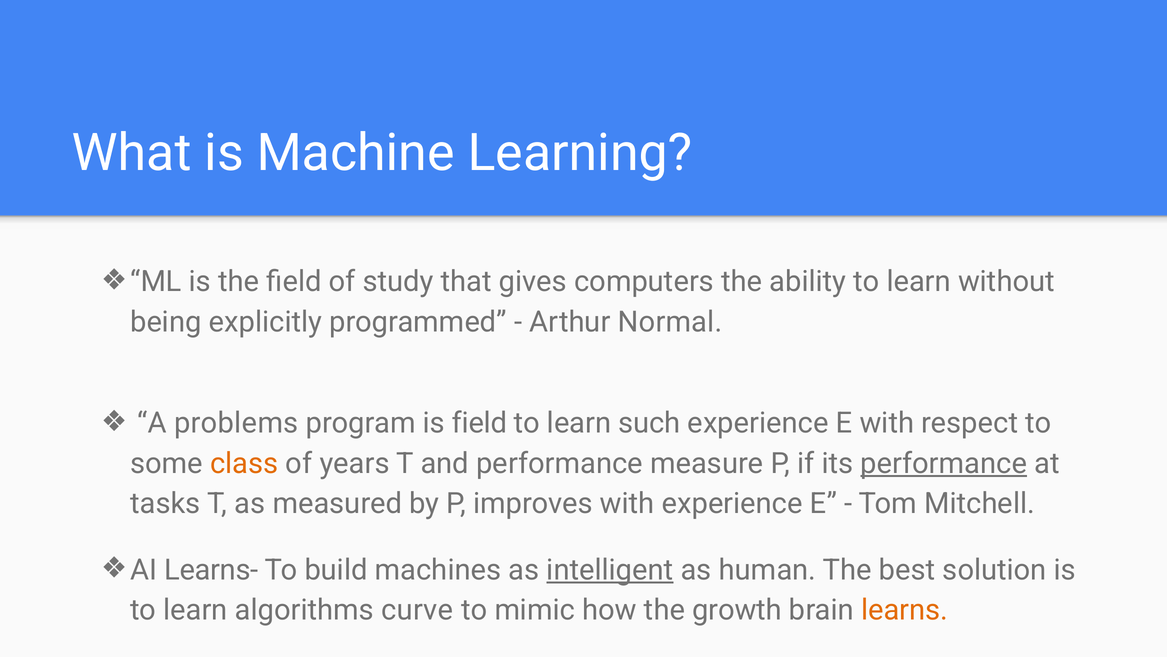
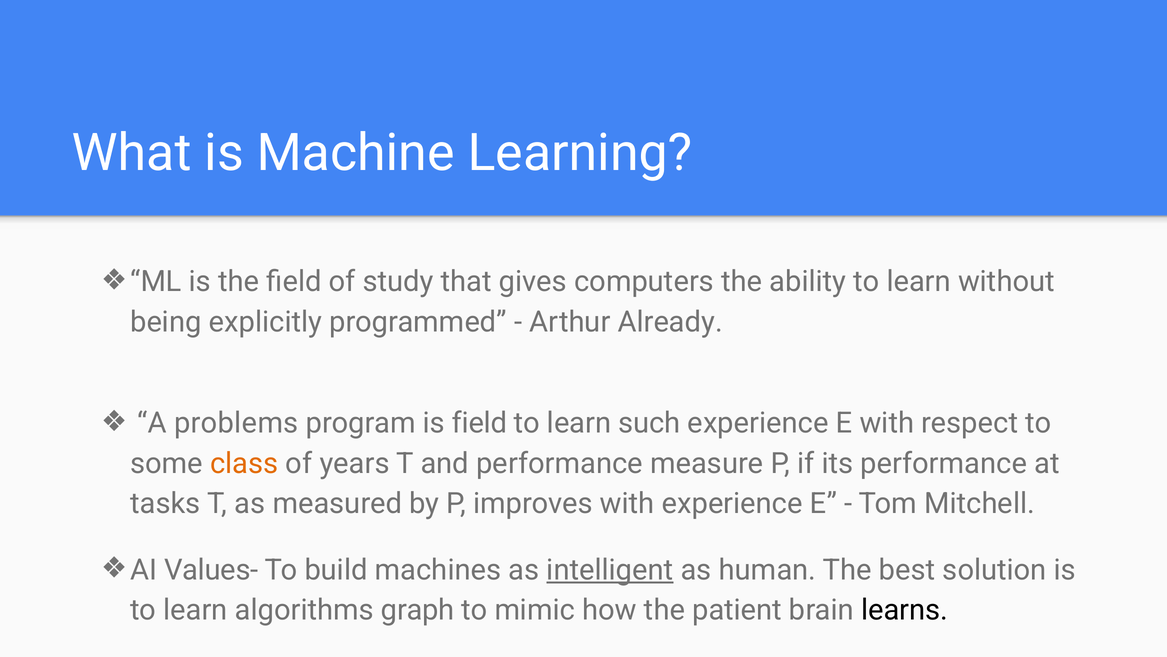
Normal: Normal -> Already (670, 322)
performance underline: present -> none (944, 463)
Learns-: Learns- -> Values- (211, 569)
curve: curve -> graph (418, 610)
growth: growth -> patient (737, 610)
learns colour: orange -> black (905, 610)
